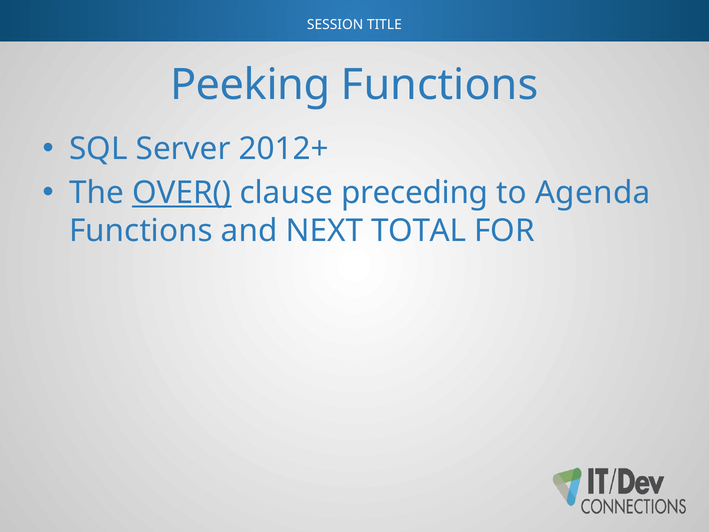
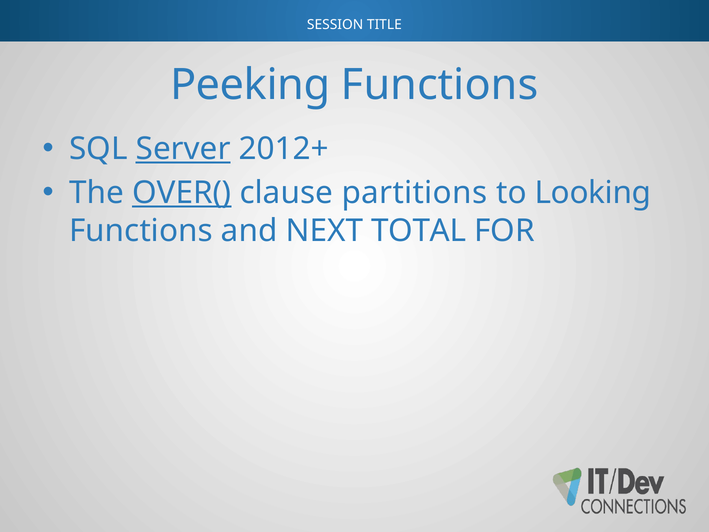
Server underline: none -> present (183, 149)
preceding: preceding -> partitions (414, 193)
Agenda: Agenda -> Looking (593, 193)
